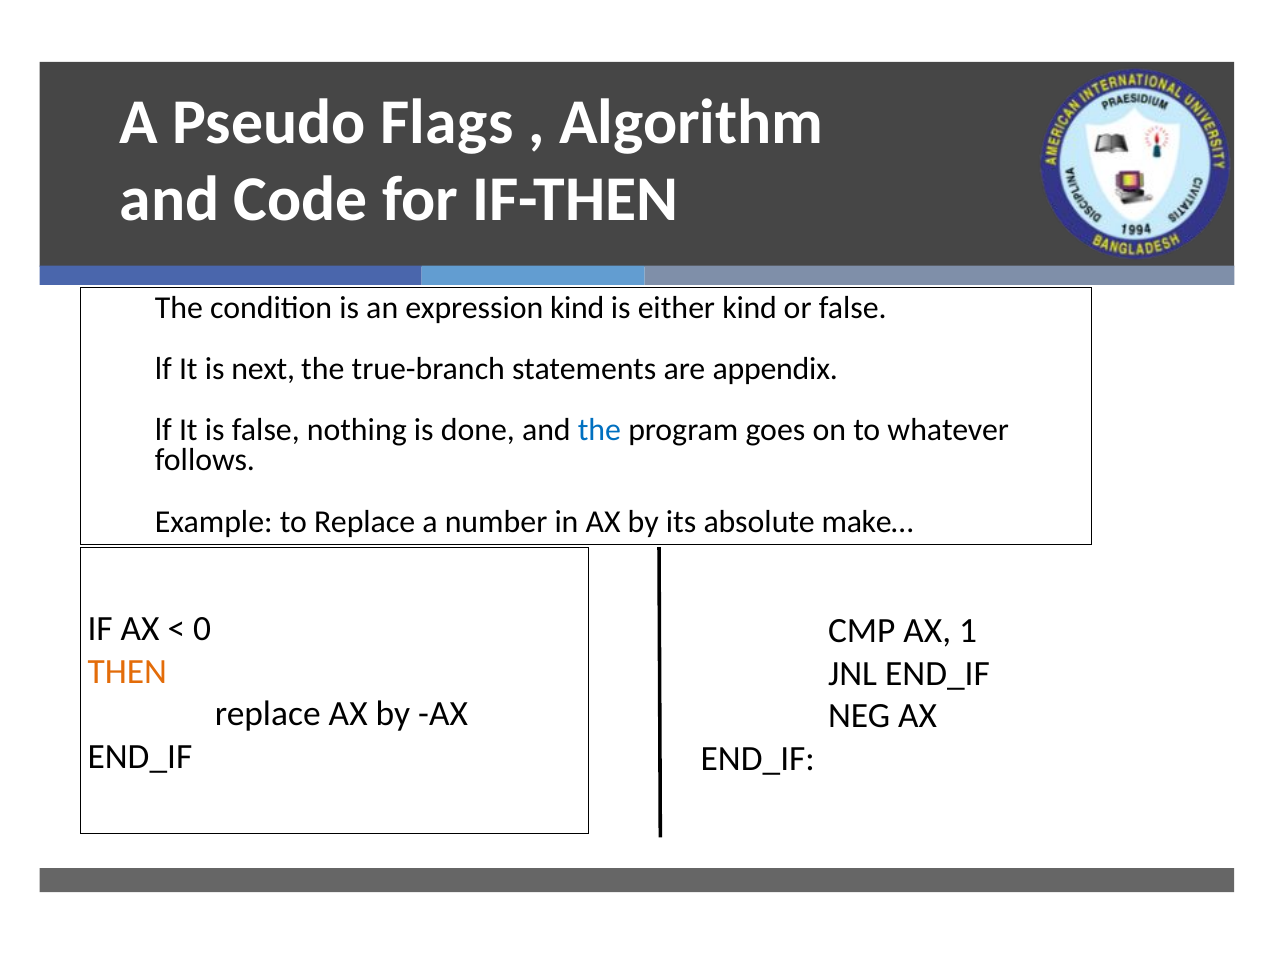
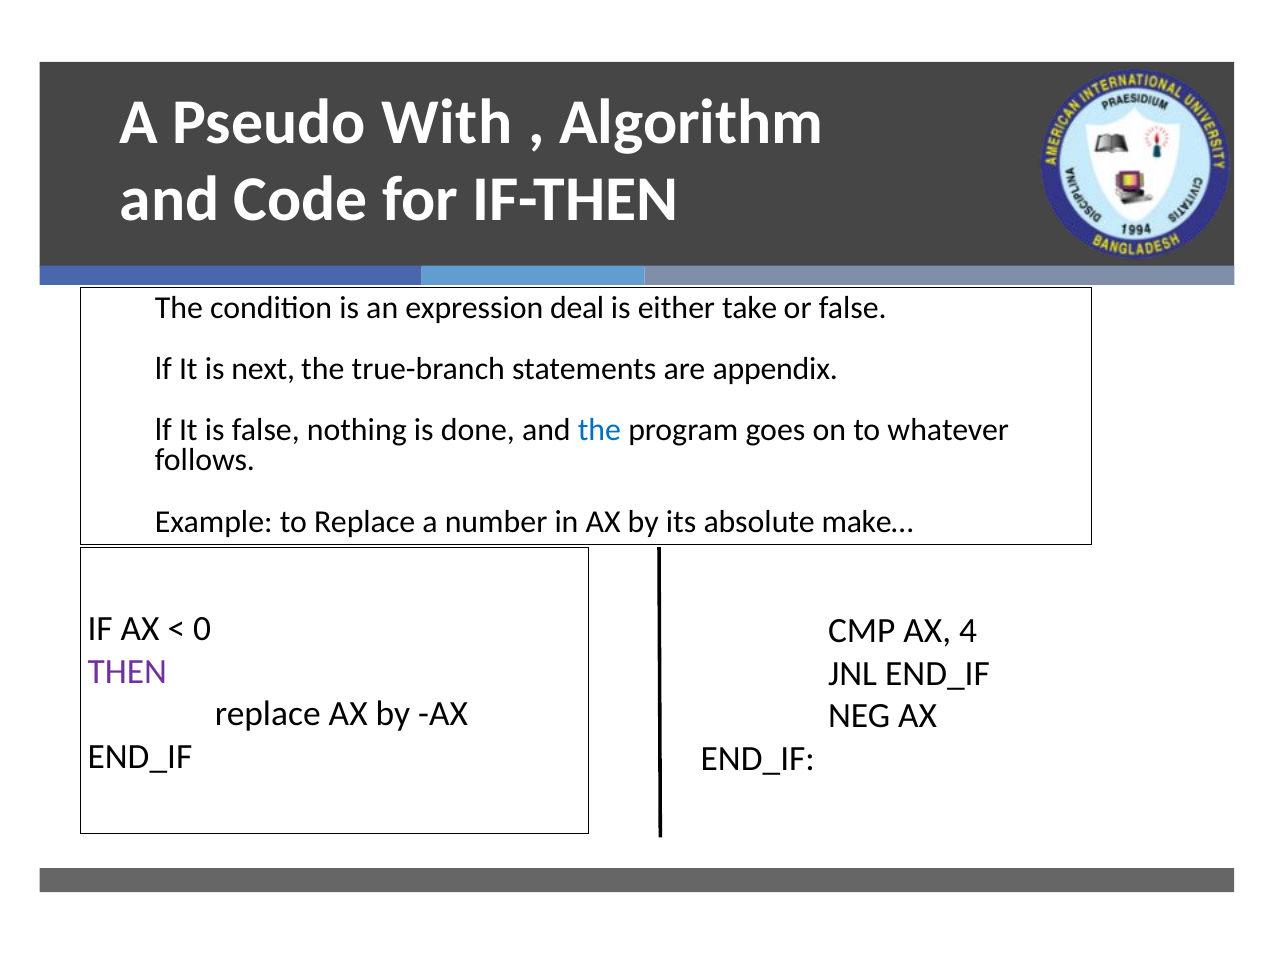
Flags: Flags -> With (447, 123)
expression kind: kind -> deal (577, 307)
either kind: kind -> take (750, 307)
1: 1 -> 4 (968, 631)
THEN colour: orange -> purple (127, 671)
